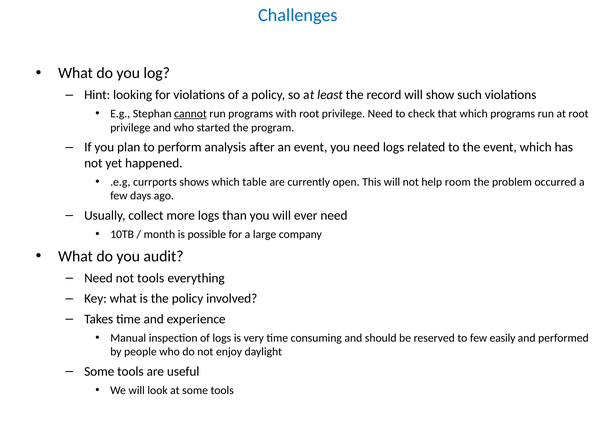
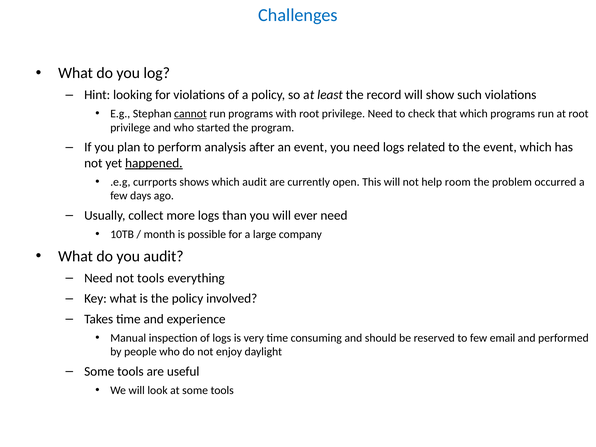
happened underline: none -> present (154, 163)
which table: table -> audit (255, 182)
easily: easily -> email (503, 338)
